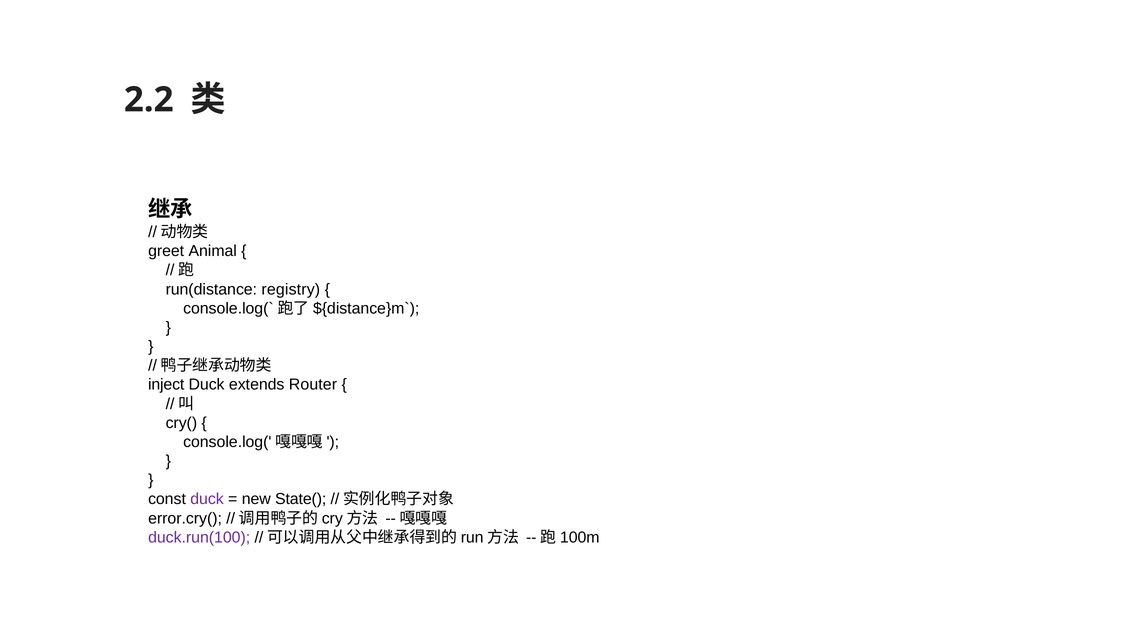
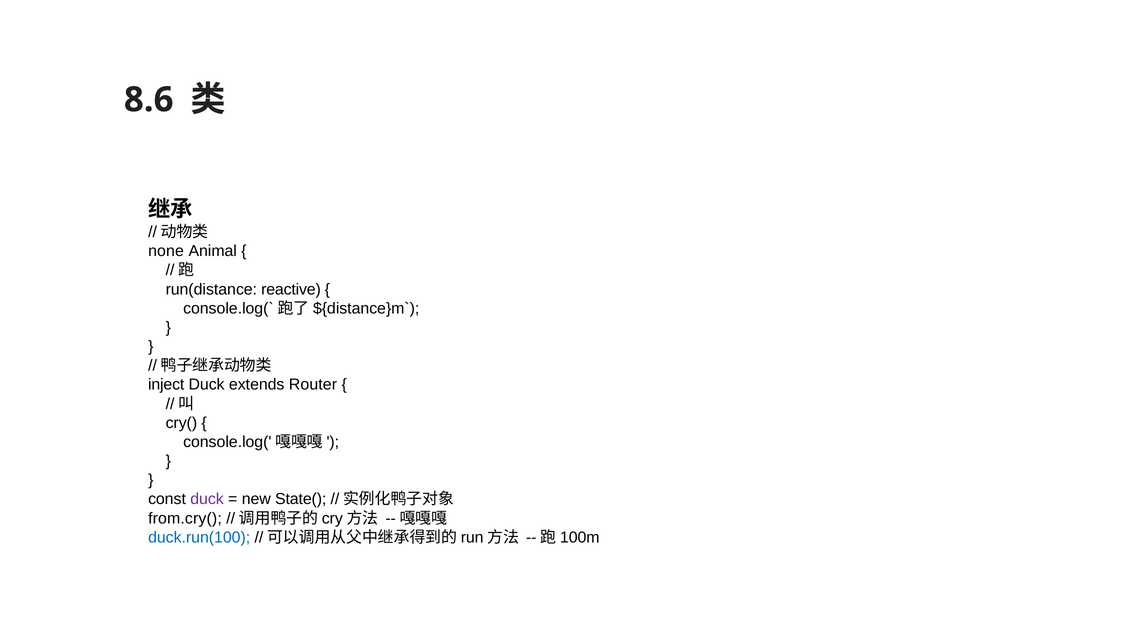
2.2: 2.2 -> 8.6 (149, 100)
greet: greet -> none (166, 251)
registry: registry -> reactive (291, 290)
error.cry(: error.cry( -> from.cry( (185, 519)
duck.run(100 colour: purple -> blue (199, 538)
